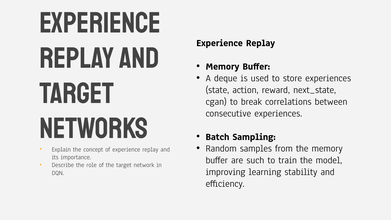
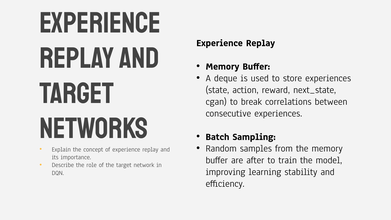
such: such -> after (255, 160)
